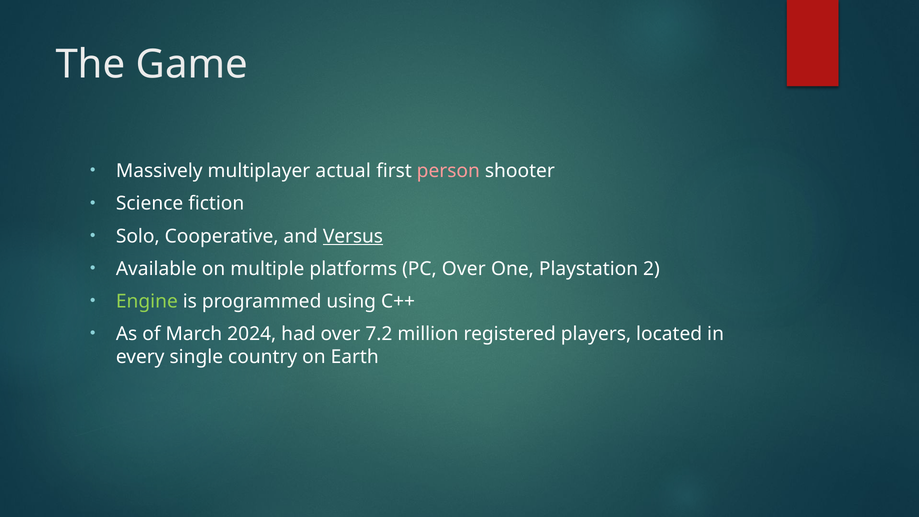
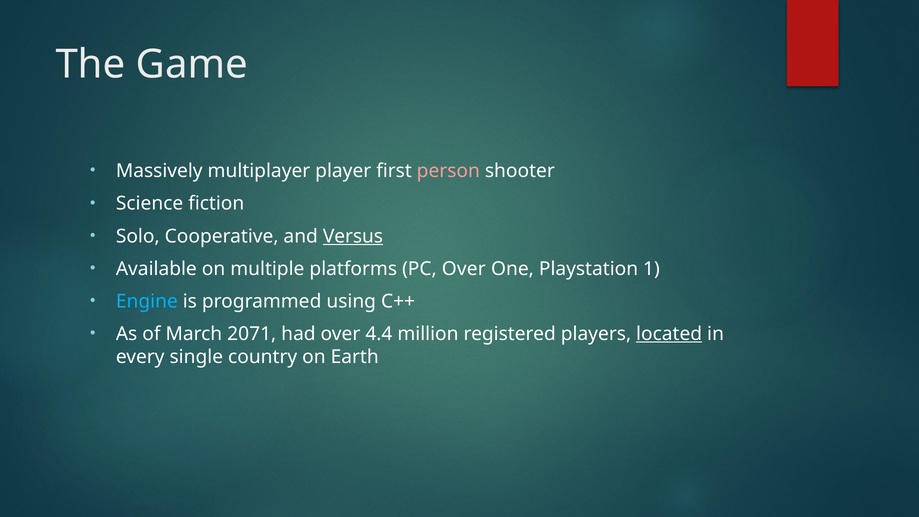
actual: actual -> player (343, 171)
2: 2 -> 1 (651, 269)
Engine colour: light green -> light blue (147, 301)
2024: 2024 -> 2071 (252, 334)
7.2: 7.2 -> 4.4 (379, 334)
located underline: none -> present (669, 334)
